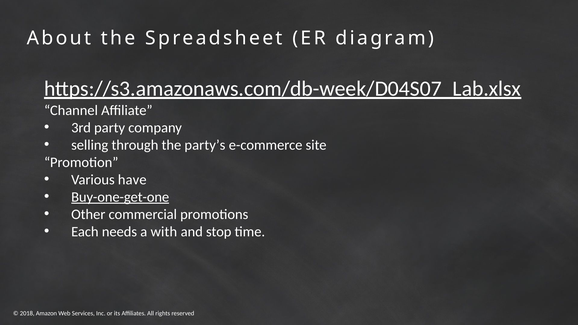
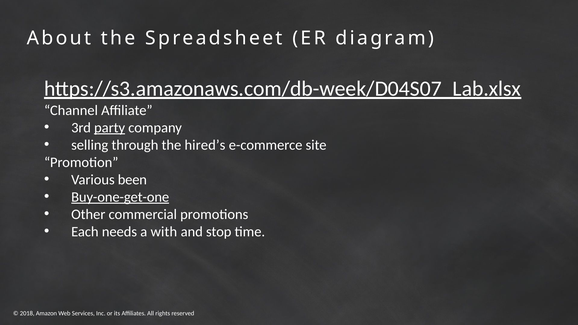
party underline: none -> present (110, 128)
party’s: party’s -> hired’s (205, 145)
have: have -> been (132, 180)
